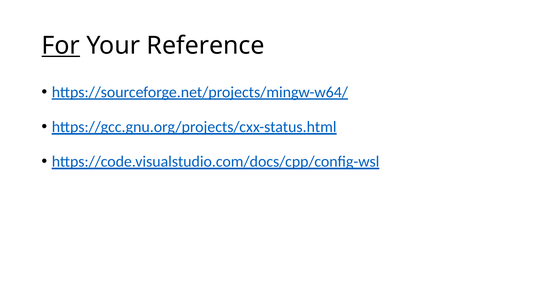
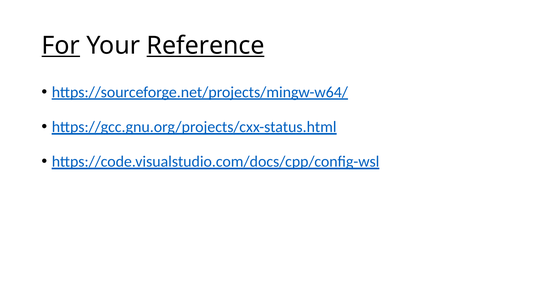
Reference underline: none -> present (206, 46)
